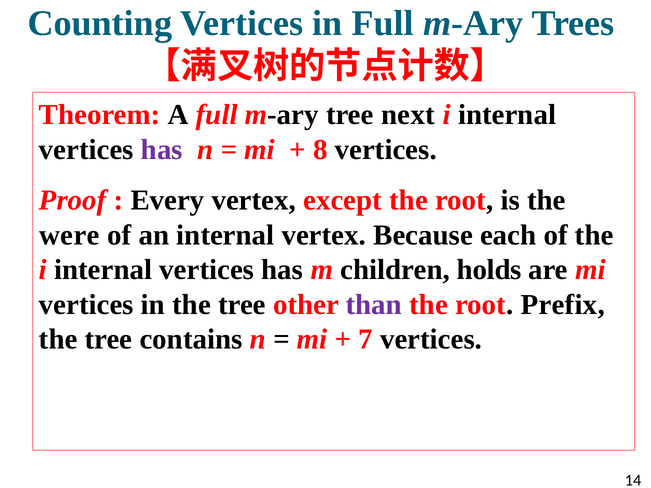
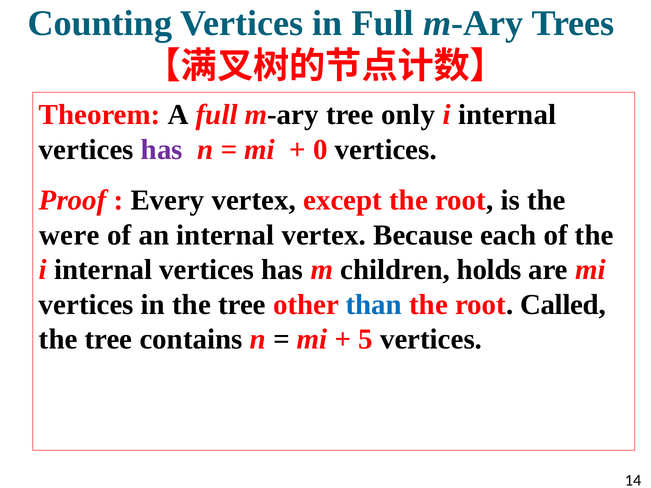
next: next -> only (408, 115)
8: 8 -> 0 (320, 150)
than colour: purple -> blue (374, 305)
Prefix: Prefix -> Called (563, 305)
7: 7 -> 5 (366, 339)
